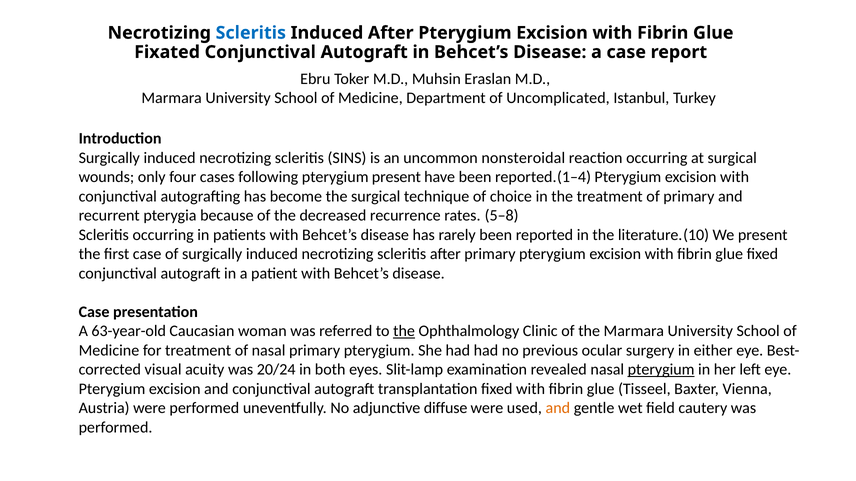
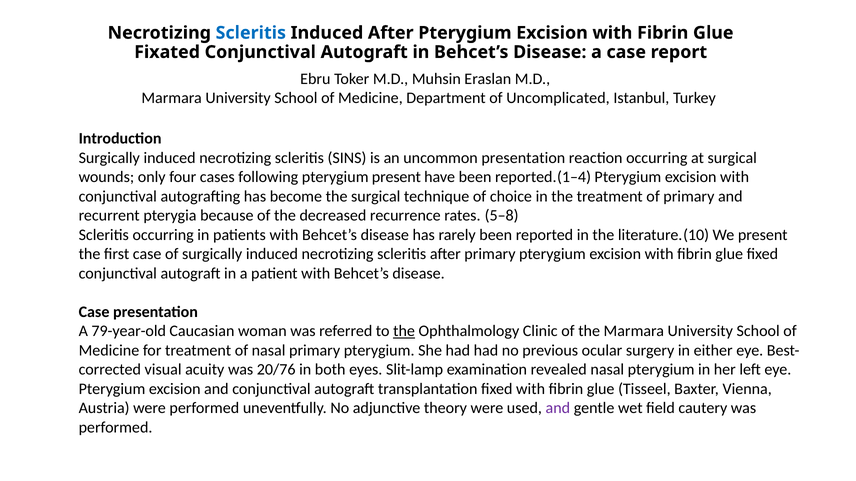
uncommon nonsteroidal: nonsteroidal -> presentation (523, 158)
63-year-old: 63-year-old -> 79-year-old (129, 331)
20/24: 20/24 -> 20/76 (276, 370)
pterygium underline: present -> none (661, 370)
diffuse: diffuse -> theory (445, 408)
and colour: orange -> purple (558, 408)
